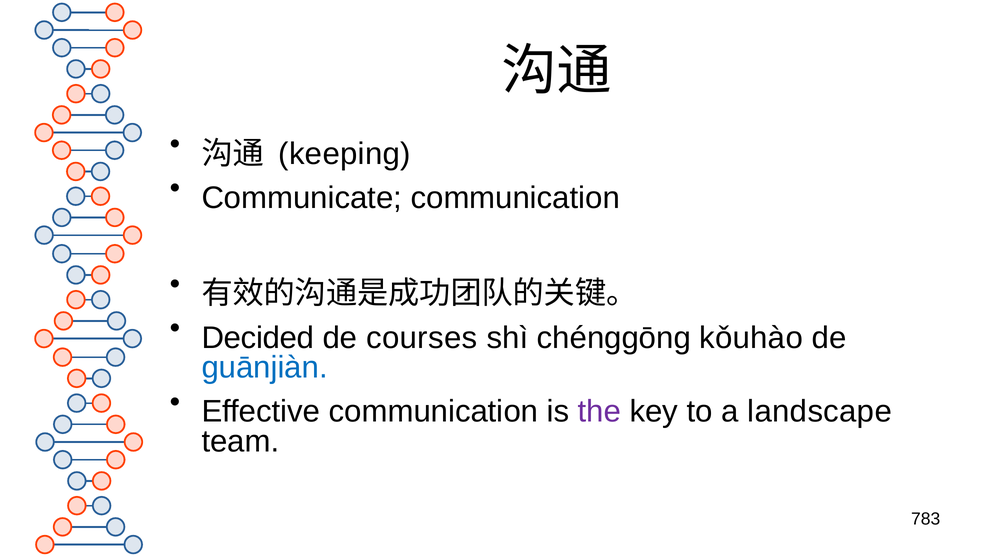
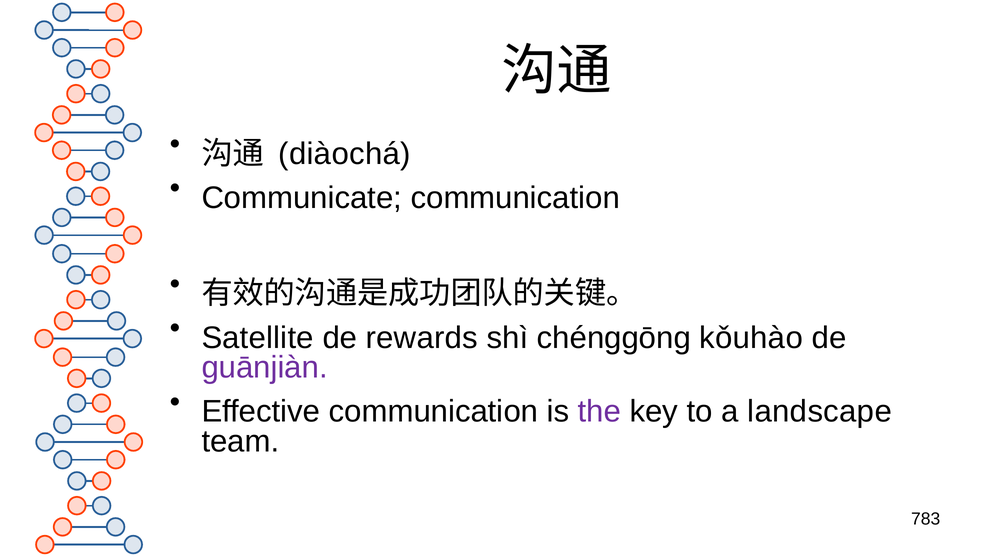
keeping: keeping -> diàochá (345, 154)
Decided: Decided -> Satellite (258, 338)
courses: courses -> rewards (422, 338)
guānjiàn colour: blue -> purple (265, 368)
